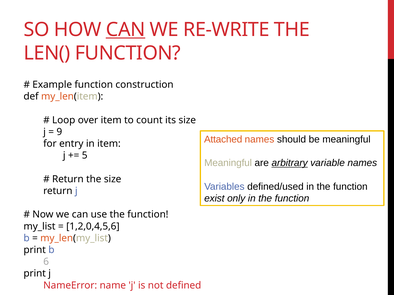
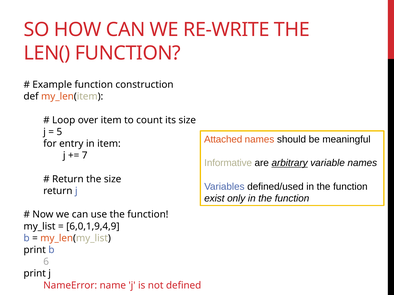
CAN underline: present -> none (126, 30)
9: 9 -> 5 (59, 132)
5: 5 -> 7 (85, 156)
Meaningful: Meaningful -> Informative (228, 163)
1,2,0,4,5,6: 1,2,0,4,5,6 -> 6,0,1,9,4,9 (93, 227)
